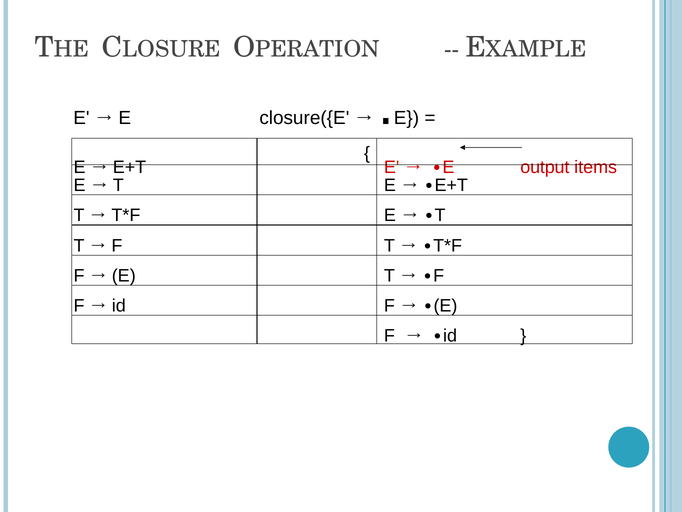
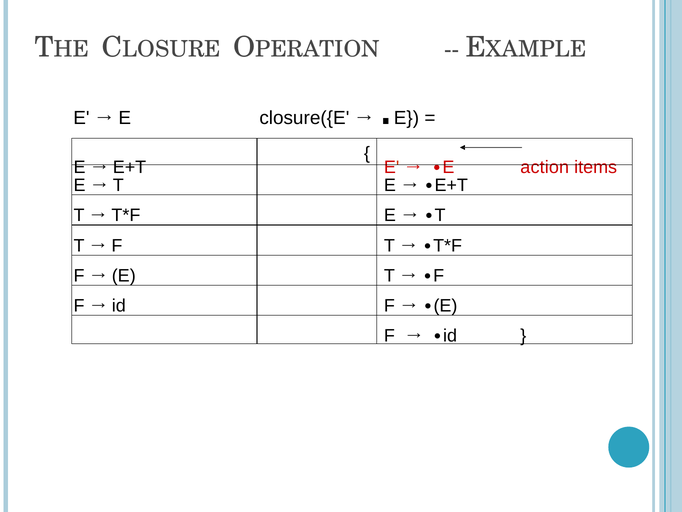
output: output -> action (545, 167)
